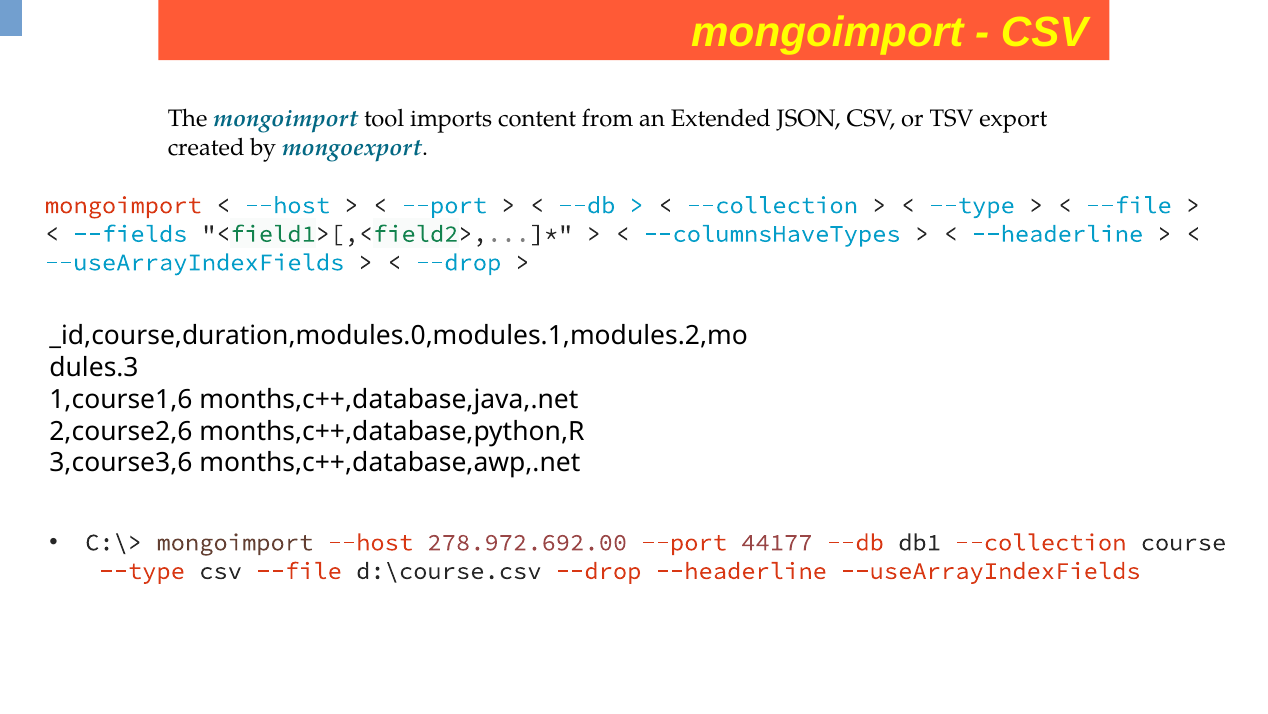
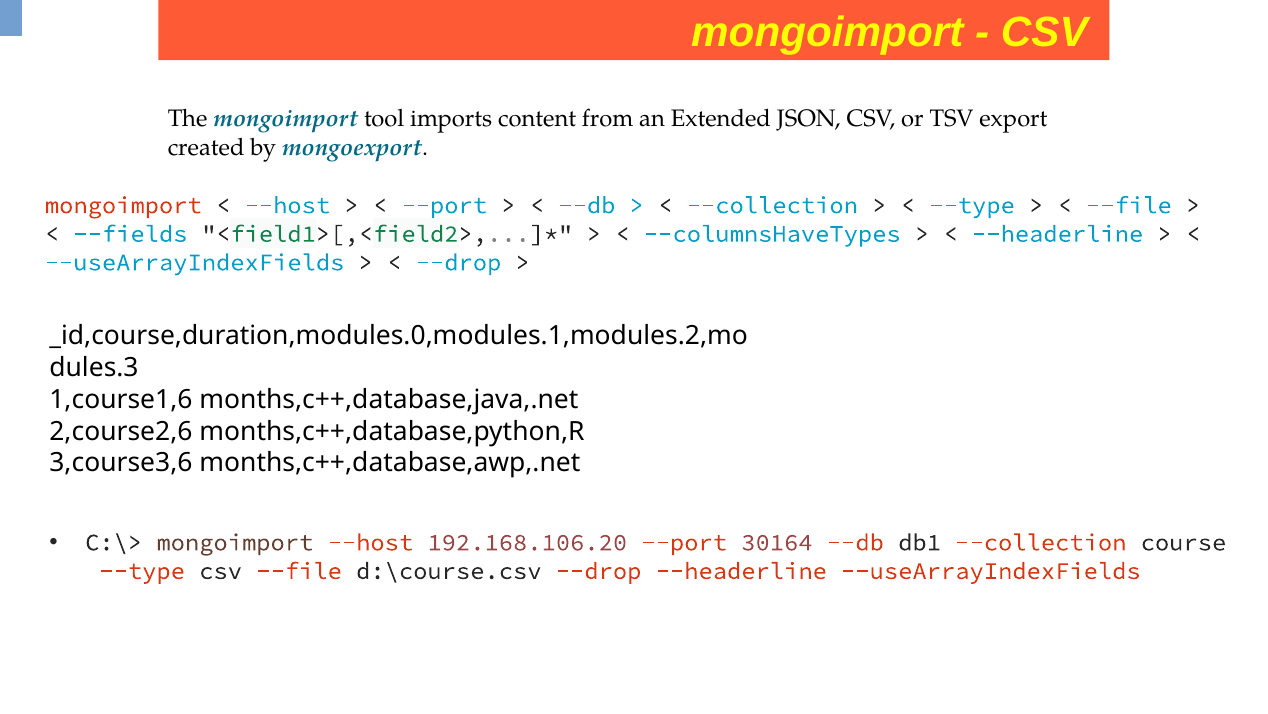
278.972.692.00: 278.972.692.00 -> 192.168.106.20 (527, 542)
44177: 44177 -> 30164 (777, 542)
